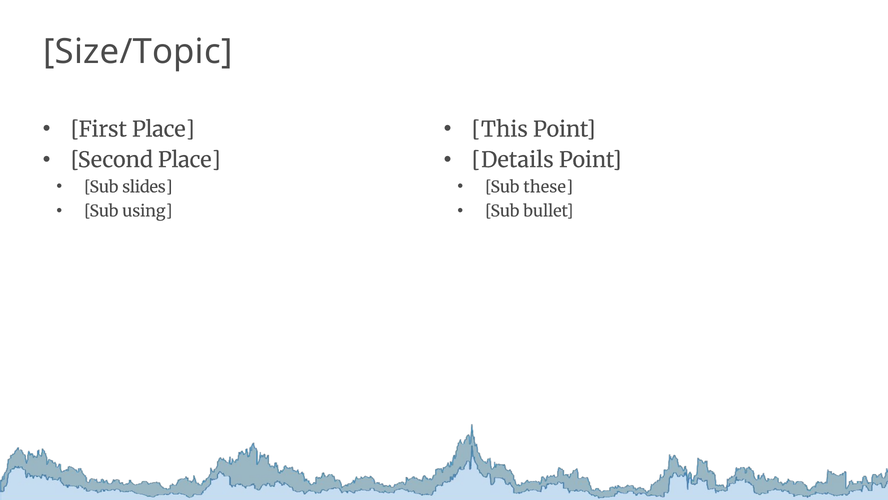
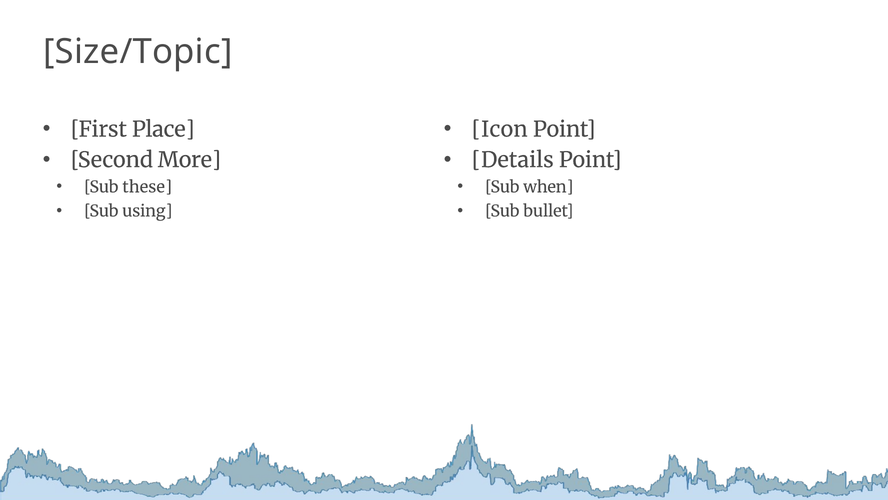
This: This -> Icon (500, 129)
Second Place: Place -> More (189, 160)
slides: slides -> these (147, 187)
these: these -> when (548, 187)
